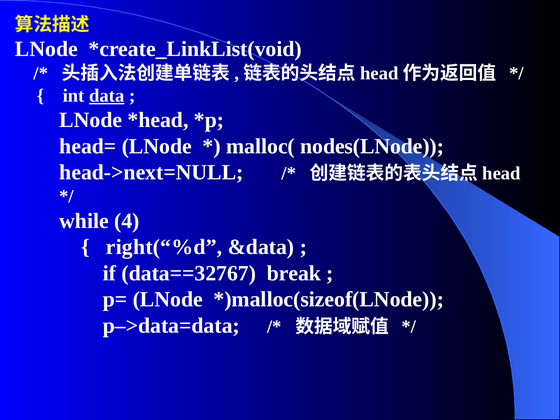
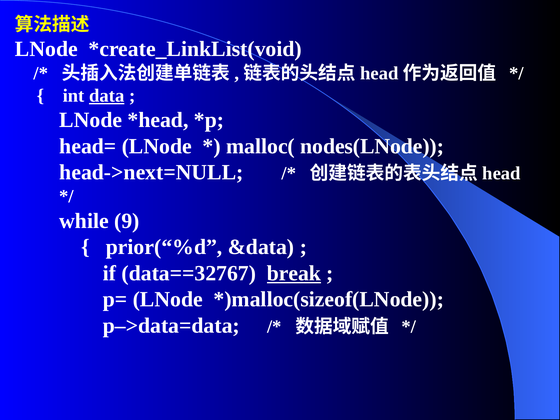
4: 4 -> 9 (127, 221)
right(“%d: right(“%d -> prior(“%d (164, 247)
break underline: none -> present (294, 273)
